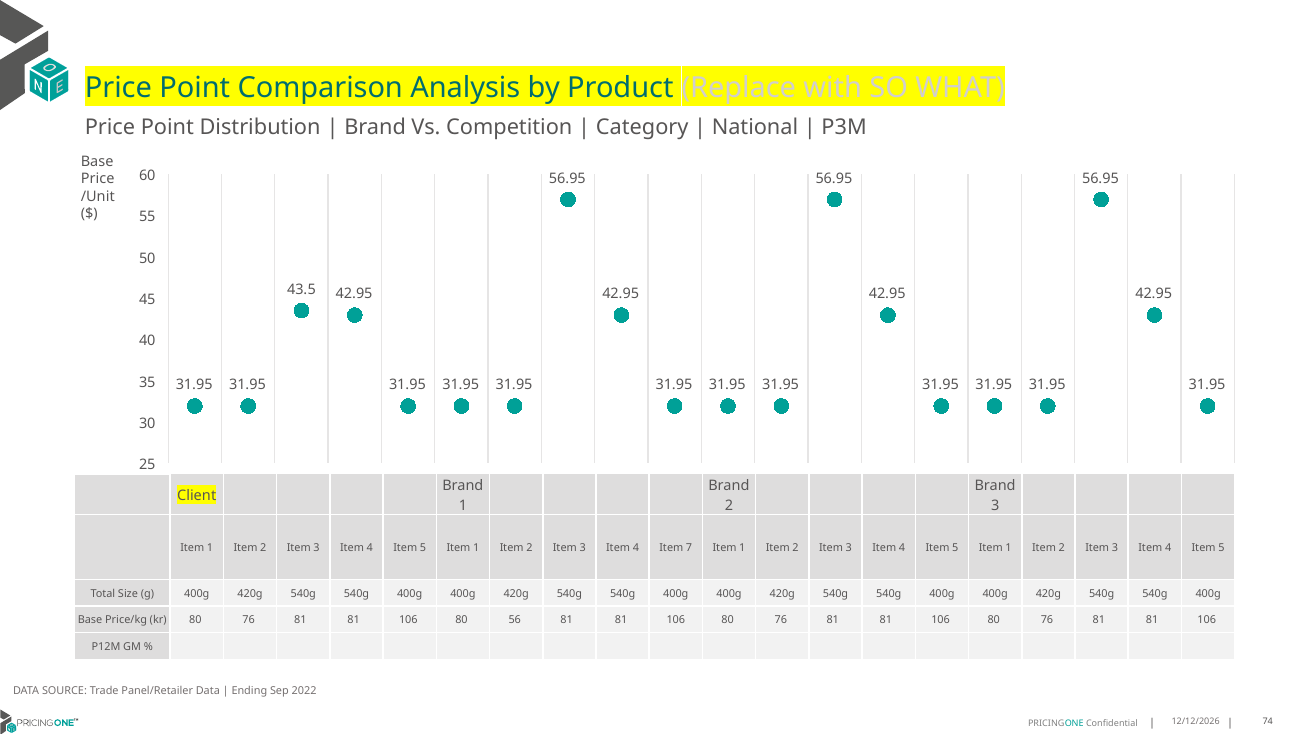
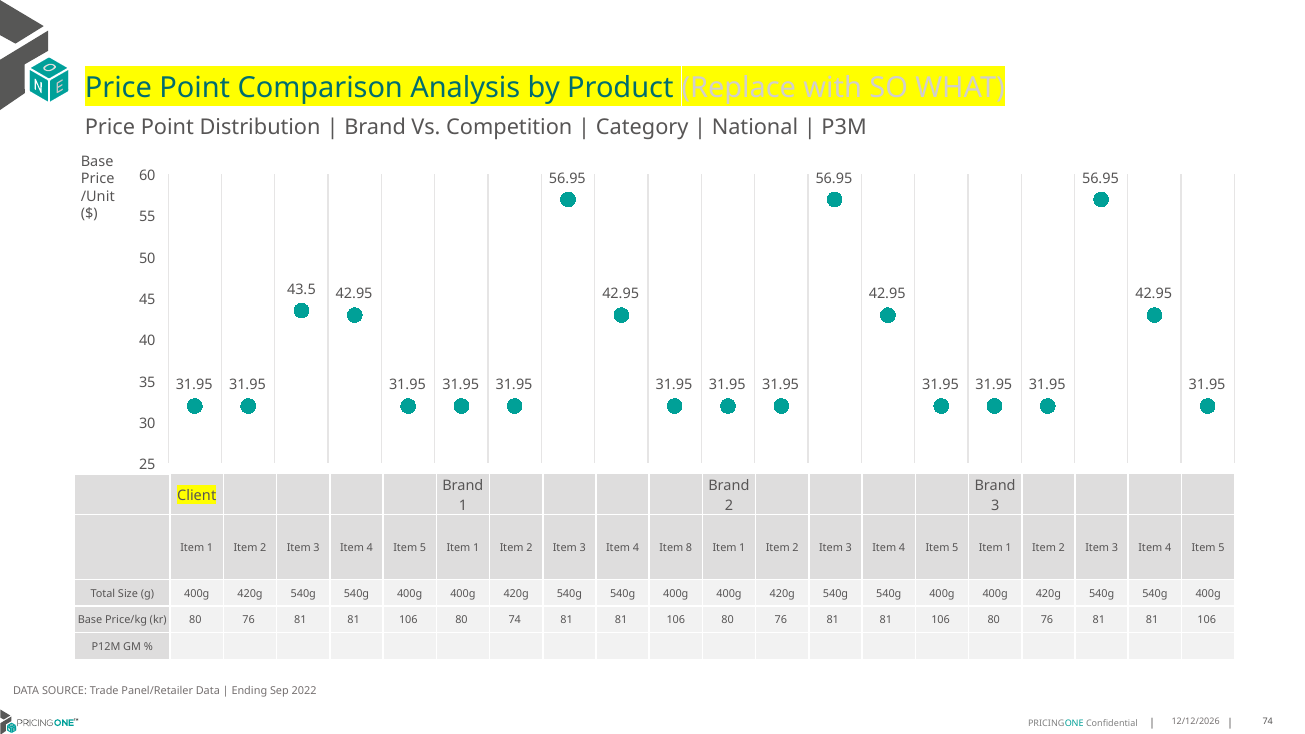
7: 7 -> 8 (689, 548)
80 56: 56 -> 74 (515, 620)
